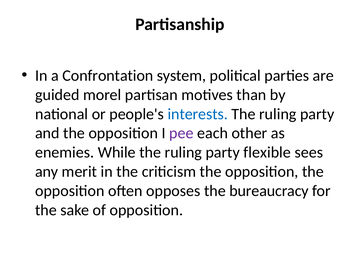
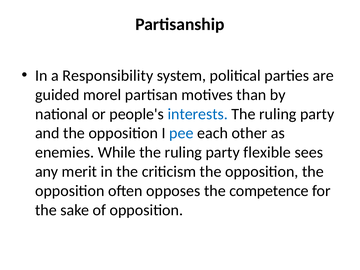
Confrontation: Confrontation -> Responsibility (108, 76)
pee colour: purple -> blue (181, 133)
bureaucracy: bureaucracy -> competence (269, 191)
